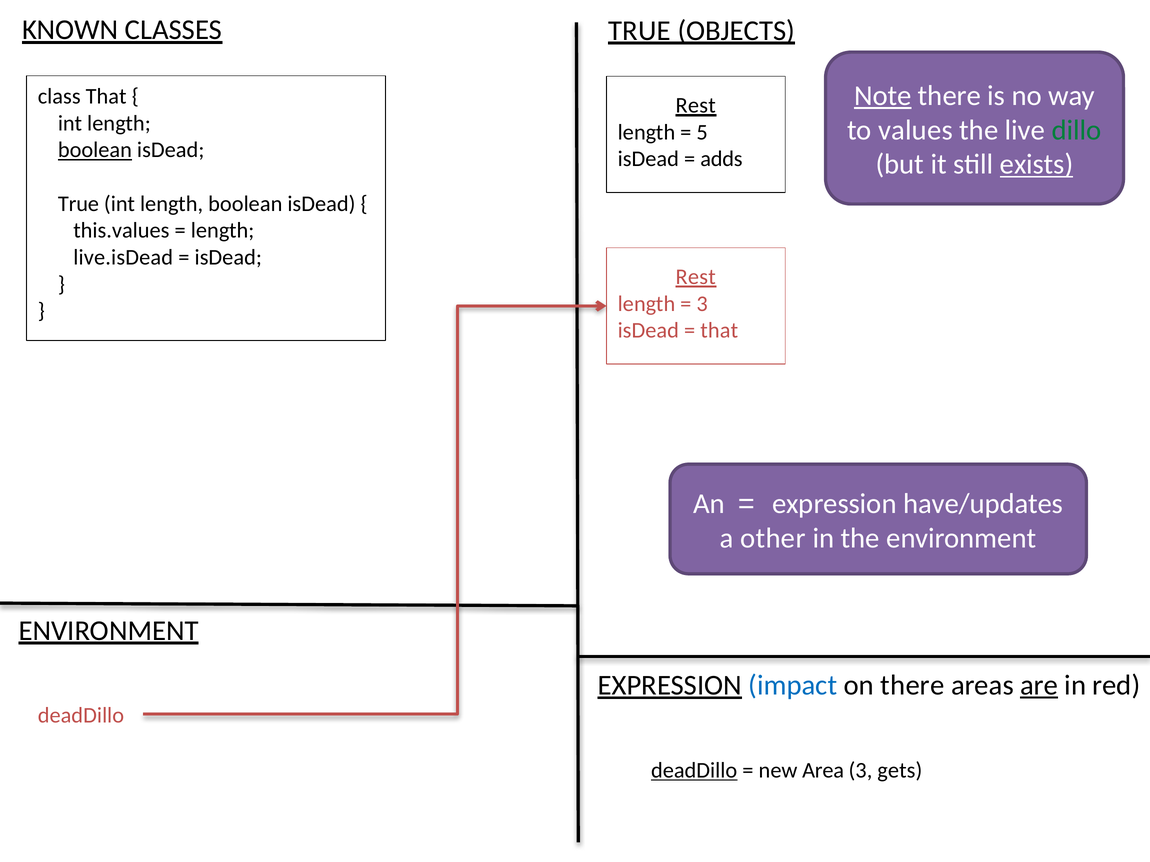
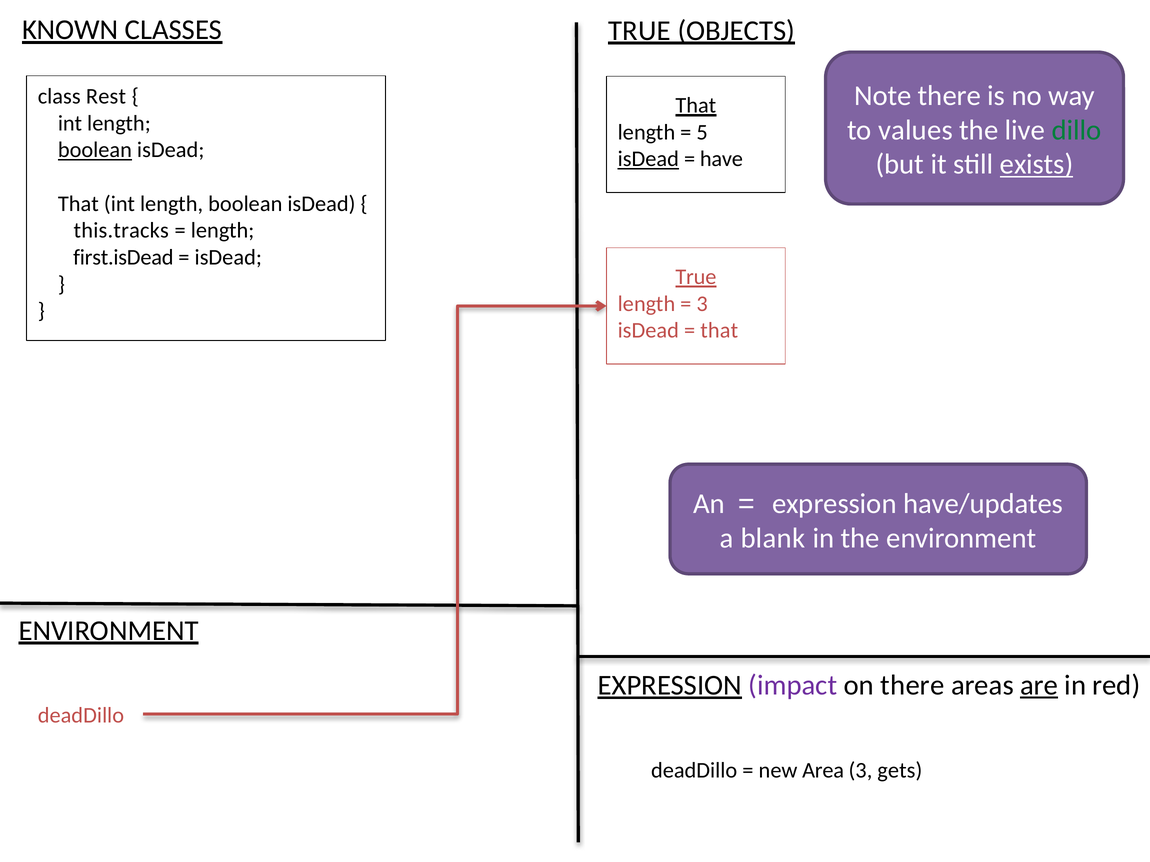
Note underline: present -> none (883, 96)
class That: That -> Rest (106, 96)
Rest: Rest -> That (696, 105)
isDead underline: none -> present (648, 159)
adds: adds -> have (721, 159)
True: True -> That (78, 204)
this.values: this.values -> this.tracks (121, 231)
live.isDead: live.isDead -> first.isDead (123, 257)
Rest: Rest -> True (696, 277)
other: other -> blank (773, 539)
impact colour: blue -> purple (793, 686)
deadDillo underline: present -> none (694, 771)
